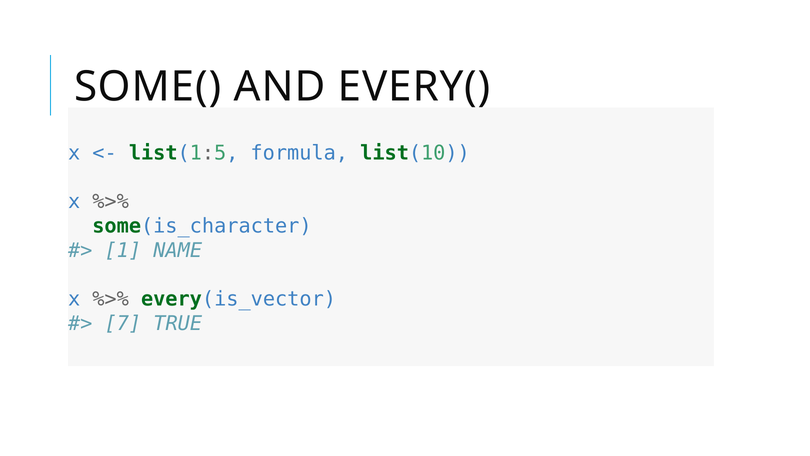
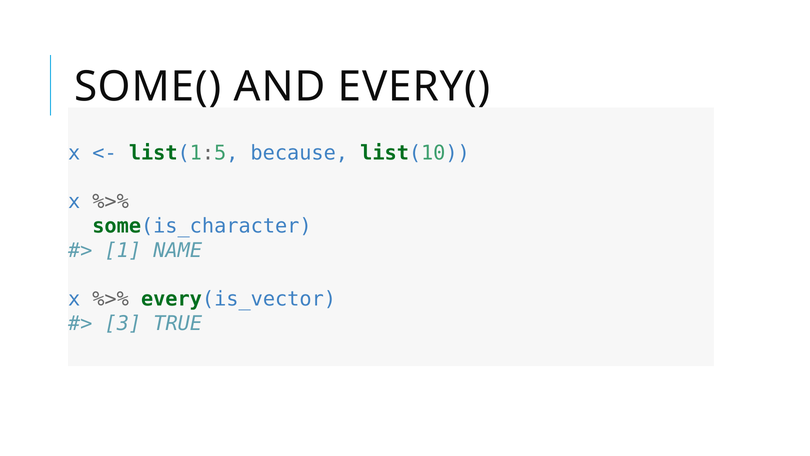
formula: formula -> because (299, 153)
7: 7 -> 3 (123, 323)
